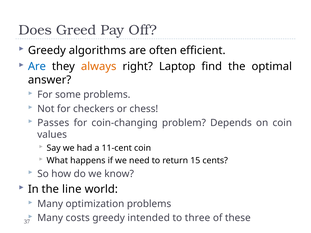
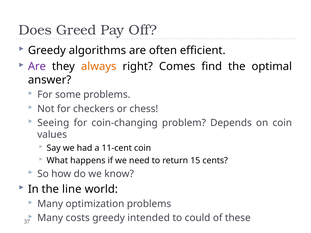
Are colour: blue -> purple (37, 67)
Laptop: Laptop -> Comes (177, 67)
Passes: Passes -> Seeing (53, 123)
three: three -> could (198, 218)
